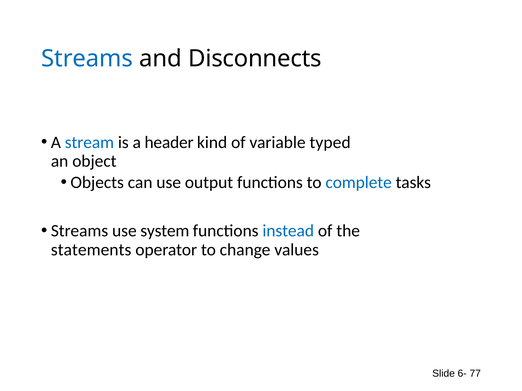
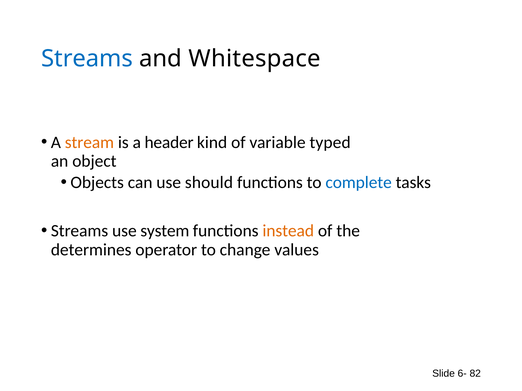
Disconnects: Disconnects -> Whitespace (255, 59)
stream colour: blue -> orange (89, 142)
output: output -> should (209, 183)
instead colour: blue -> orange (288, 231)
statements: statements -> determines (91, 250)
77: 77 -> 82 (475, 374)
